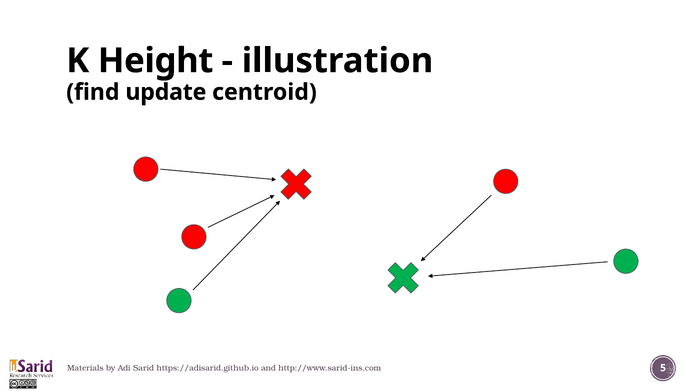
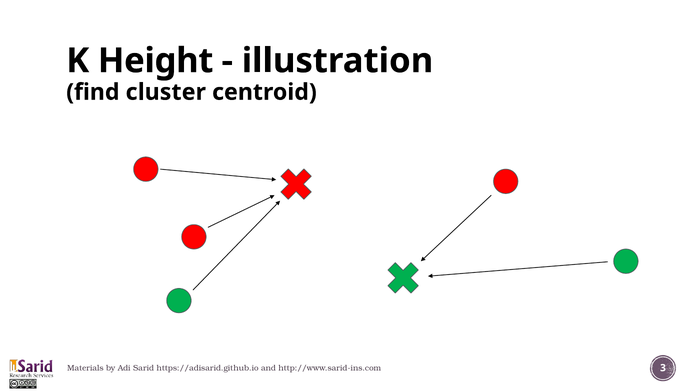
update: update -> cluster (166, 92)
5: 5 -> 3 (663, 368)
